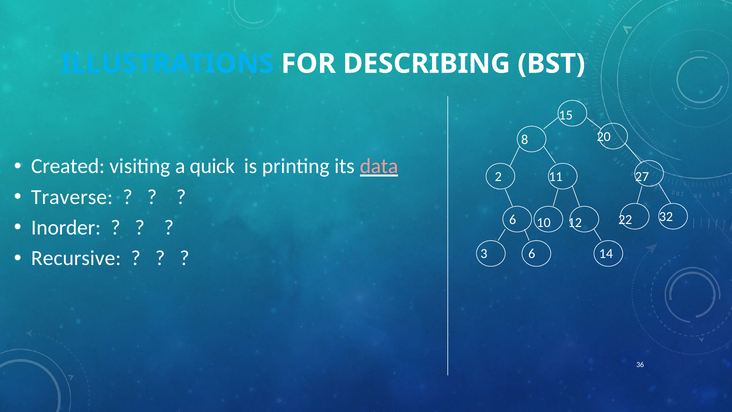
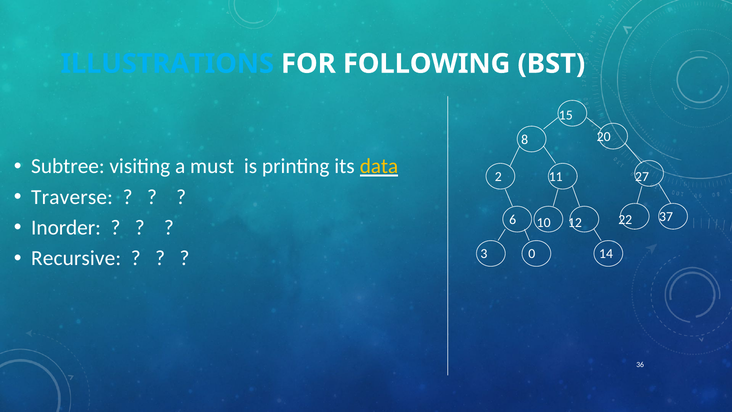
DESCRIBING: DESCRIBING -> FOLLOWING (427, 64)
Created: Created -> Subtree (68, 166)
quick: quick -> must (212, 166)
data colour: pink -> yellow (379, 166)
32: 32 -> 37 (666, 217)
3 6: 6 -> 0 (532, 254)
